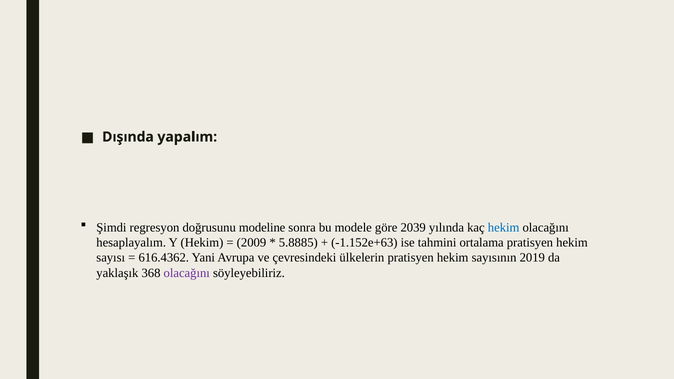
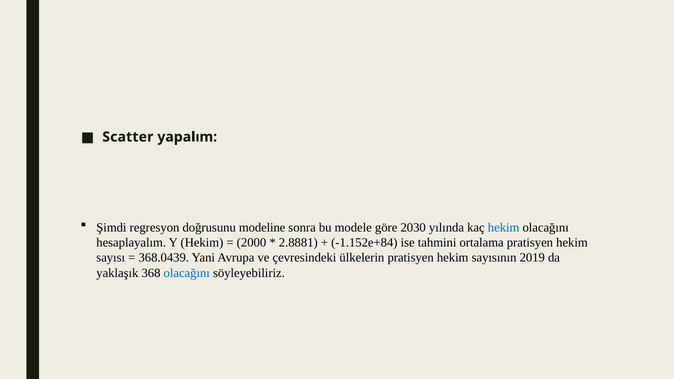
Dışında: Dışında -> Scatter (128, 137)
2039: 2039 -> 2030 (413, 227)
2009: 2009 -> 2000 (251, 243)
5.8885: 5.8885 -> 2.8881 (298, 243)
-1.152e+63: -1.152e+63 -> -1.152e+84 (364, 243)
616.4362: 616.4362 -> 368.0439 (164, 258)
olacağını colour: purple -> blue (187, 273)
